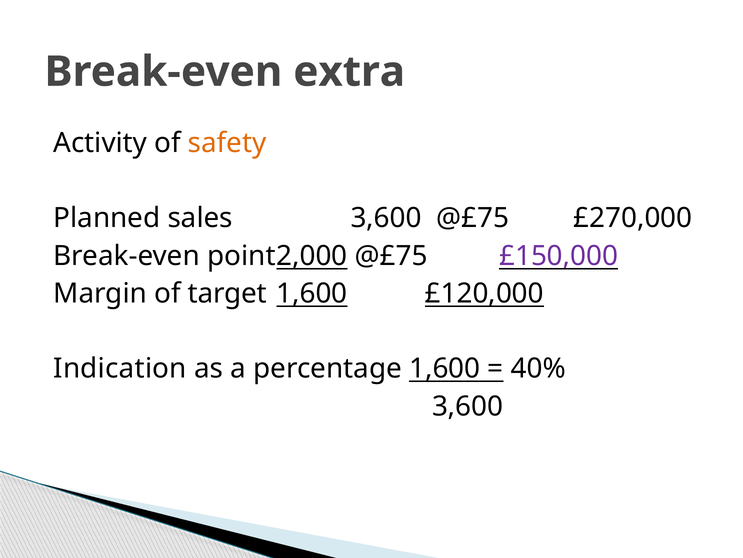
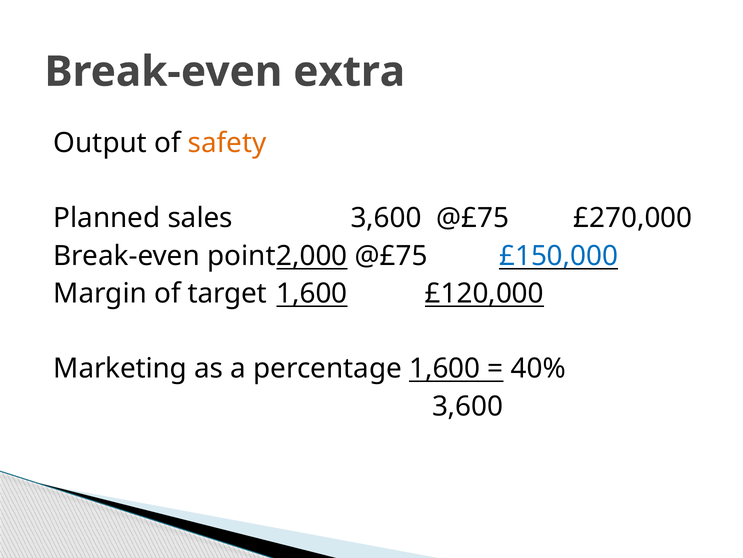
Activity: Activity -> Output (100, 143)
£150,000 colour: purple -> blue (559, 255)
Indication: Indication -> Marketing (120, 368)
